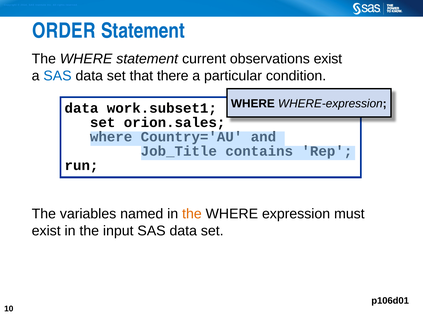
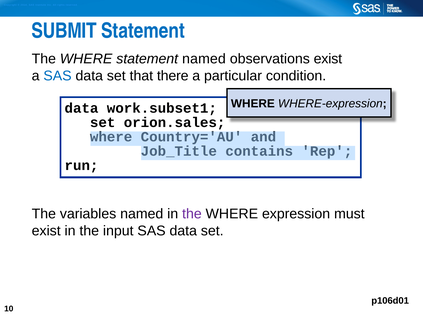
ORDER: ORDER -> SUBMIT (64, 31)
statement current: current -> named (204, 59)
the colour: orange -> purple (192, 214)
